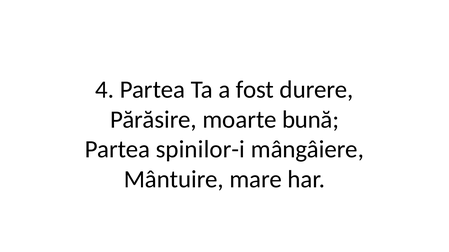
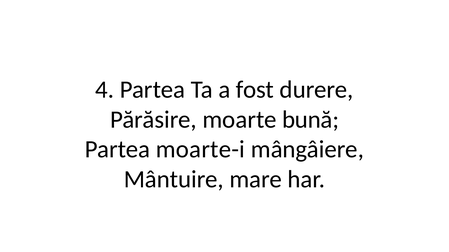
spinilor-i: spinilor-i -> moarte-i (200, 150)
